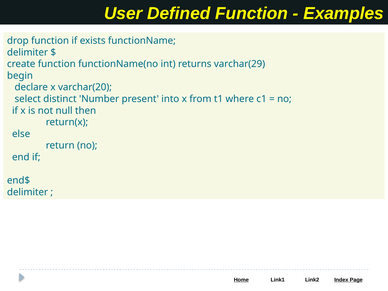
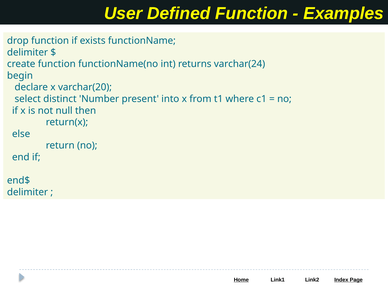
varchar(29: varchar(29 -> varchar(24 (240, 64)
